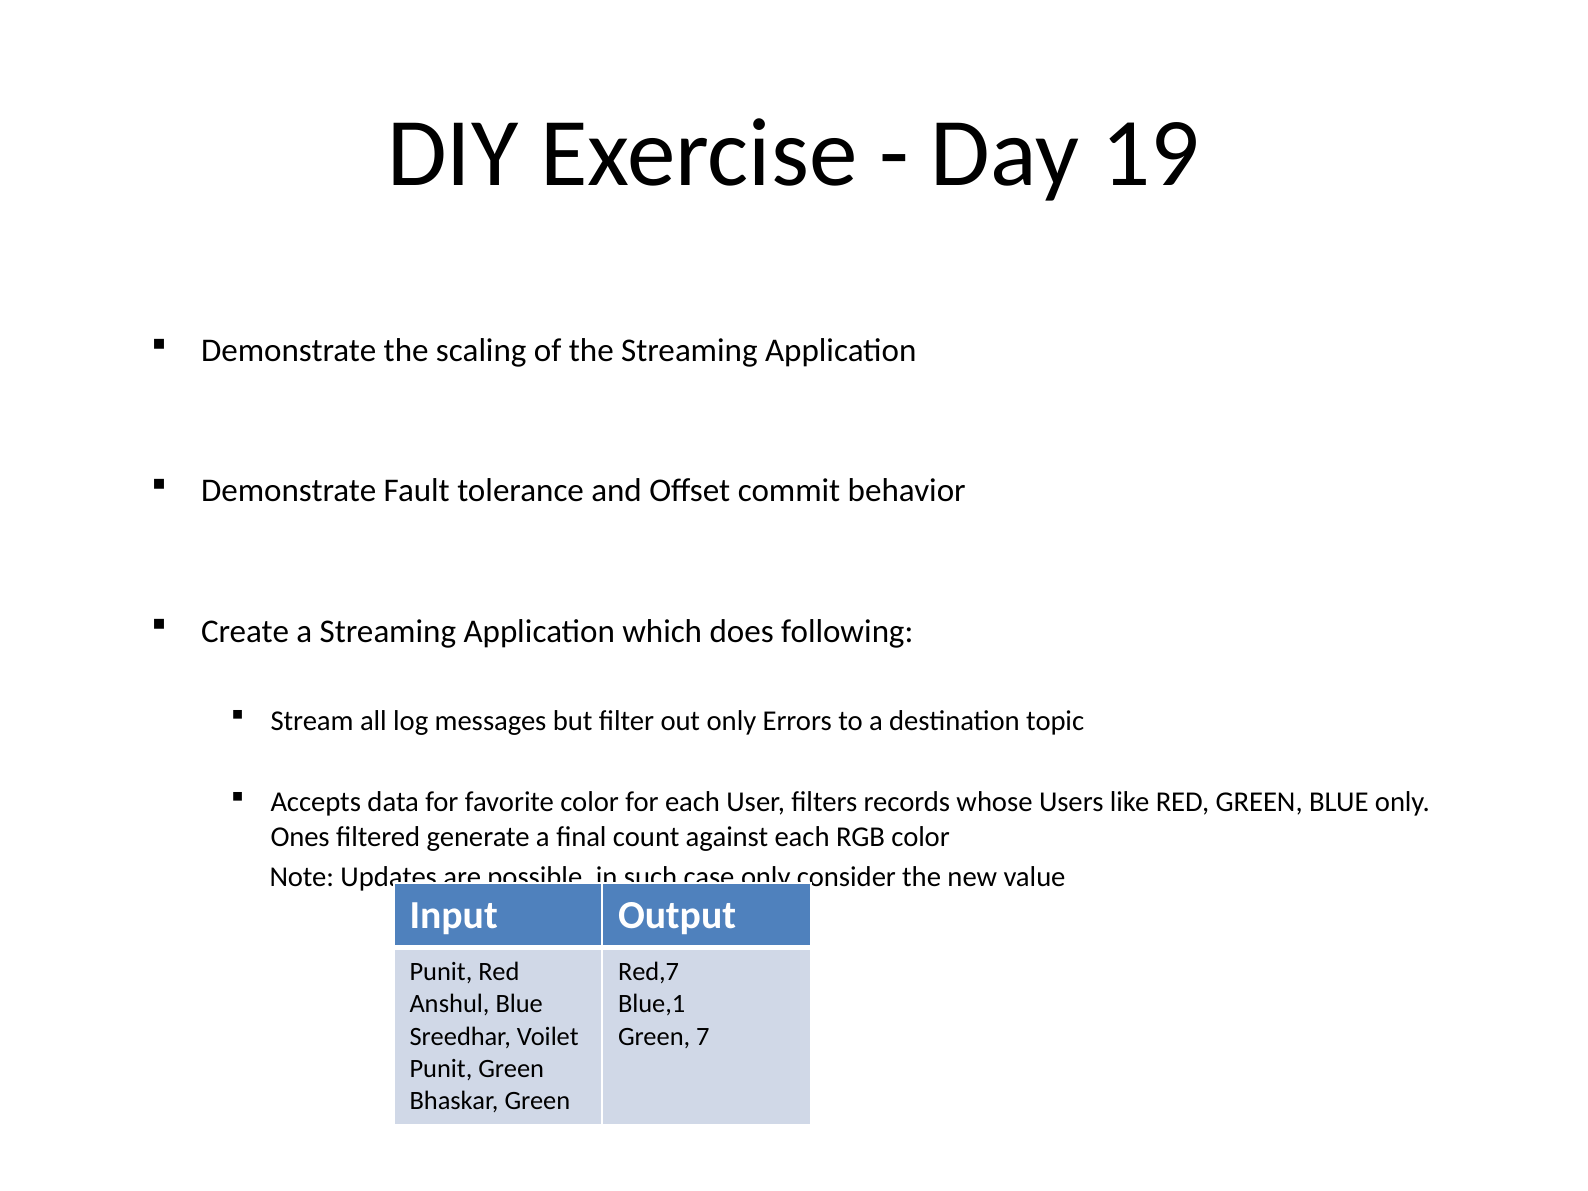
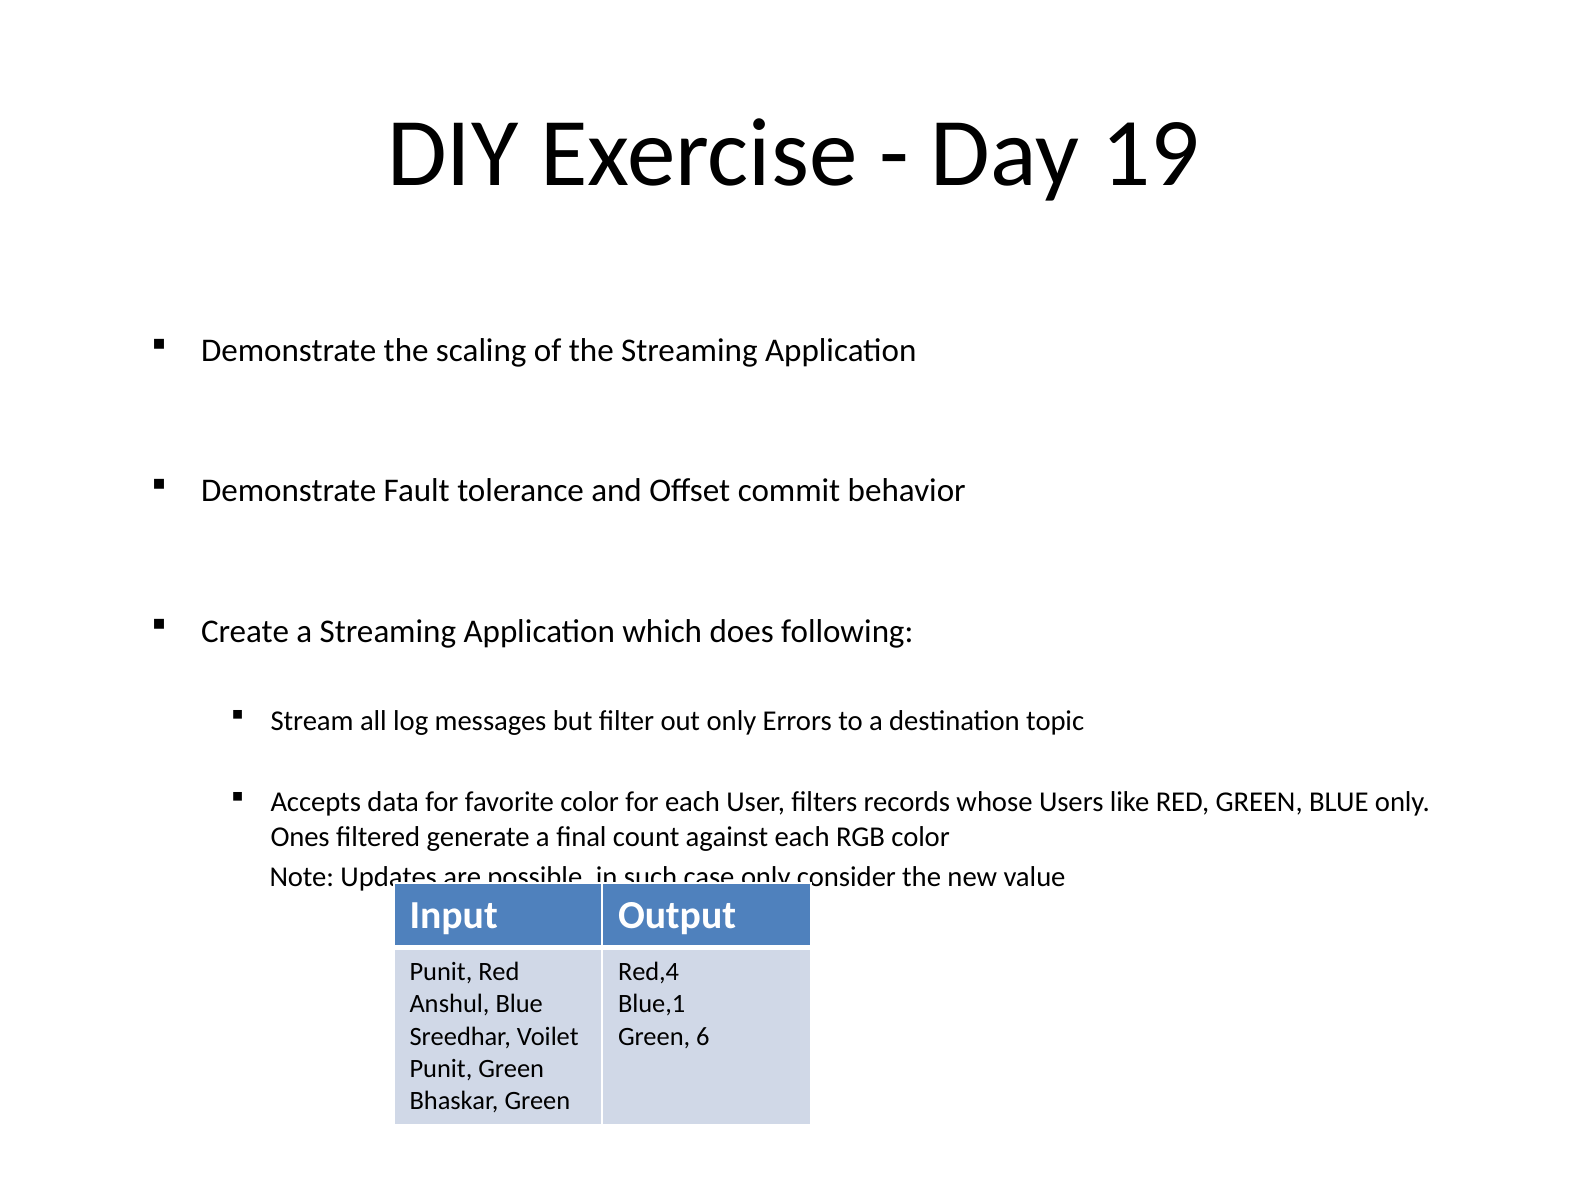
Red,7: Red,7 -> Red,4 (648, 972)
7: 7 -> 6 (703, 1036)
